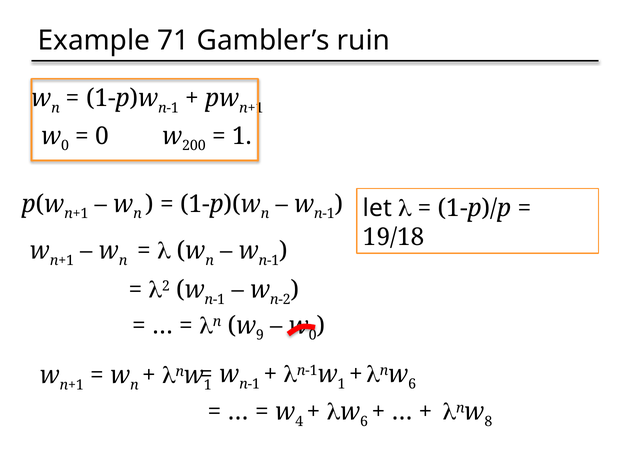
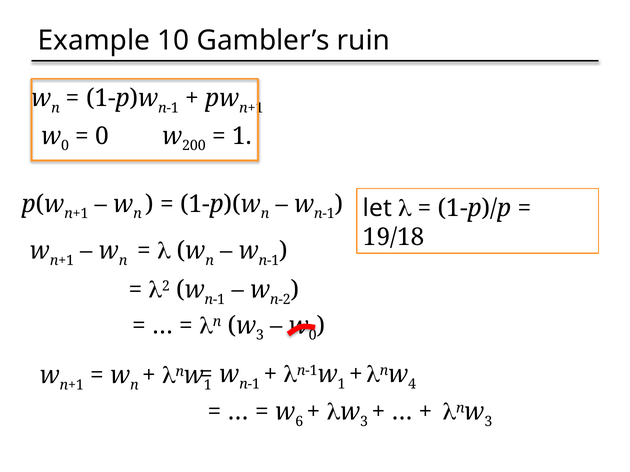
71: 71 -> 10 (173, 41)
9: 9 -> 3 (260, 335)
6: 6 -> 4 (412, 384)
4: 4 -> 6 (299, 422)
6: 6 -> 3 (364, 422)
8: 8 -> 3 (488, 422)
